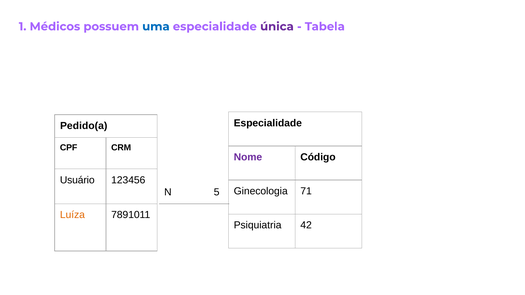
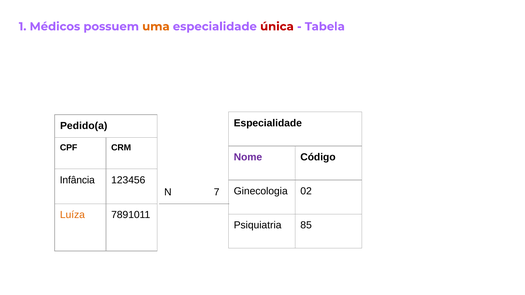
uma colour: blue -> orange (156, 27)
única colour: purple -> red (277, 27)
Usuário: Usuário -> Infância (77, 180)
71: 71 -> 02 (306, 191)
5: 5 -> 7 (217, 192)
42: 42 -> 85 (306, 225)
